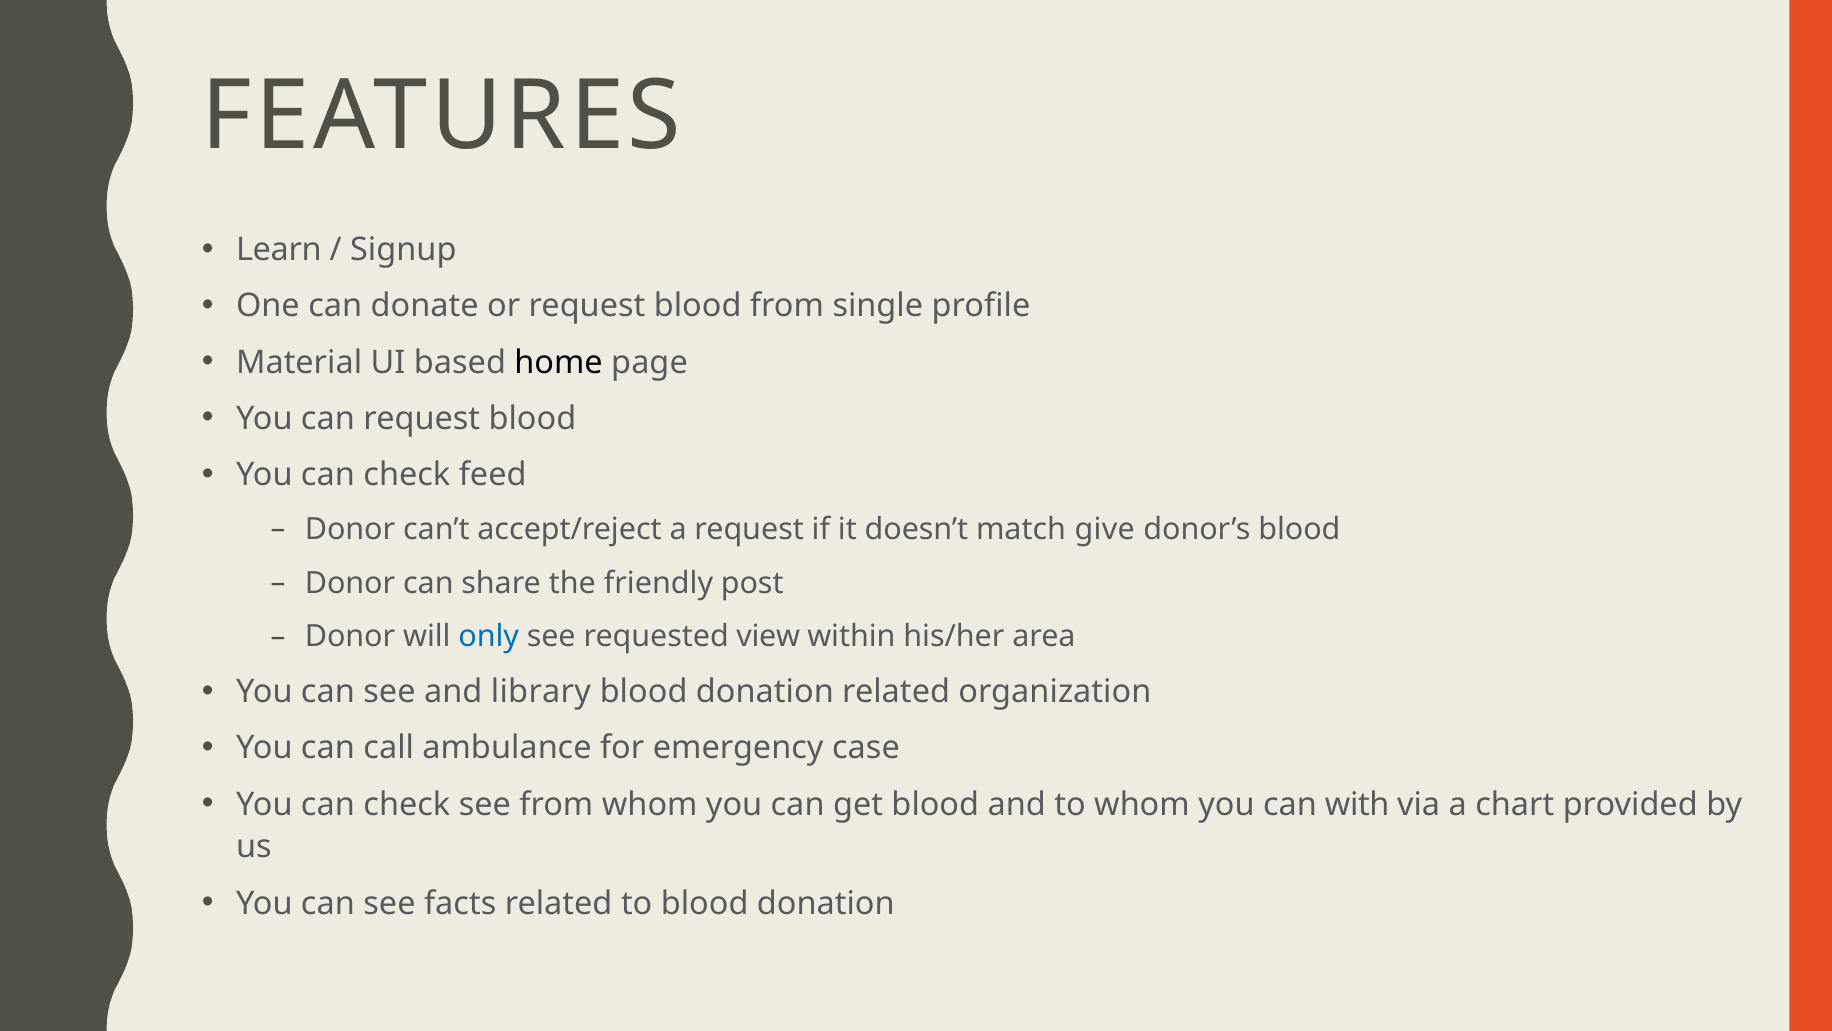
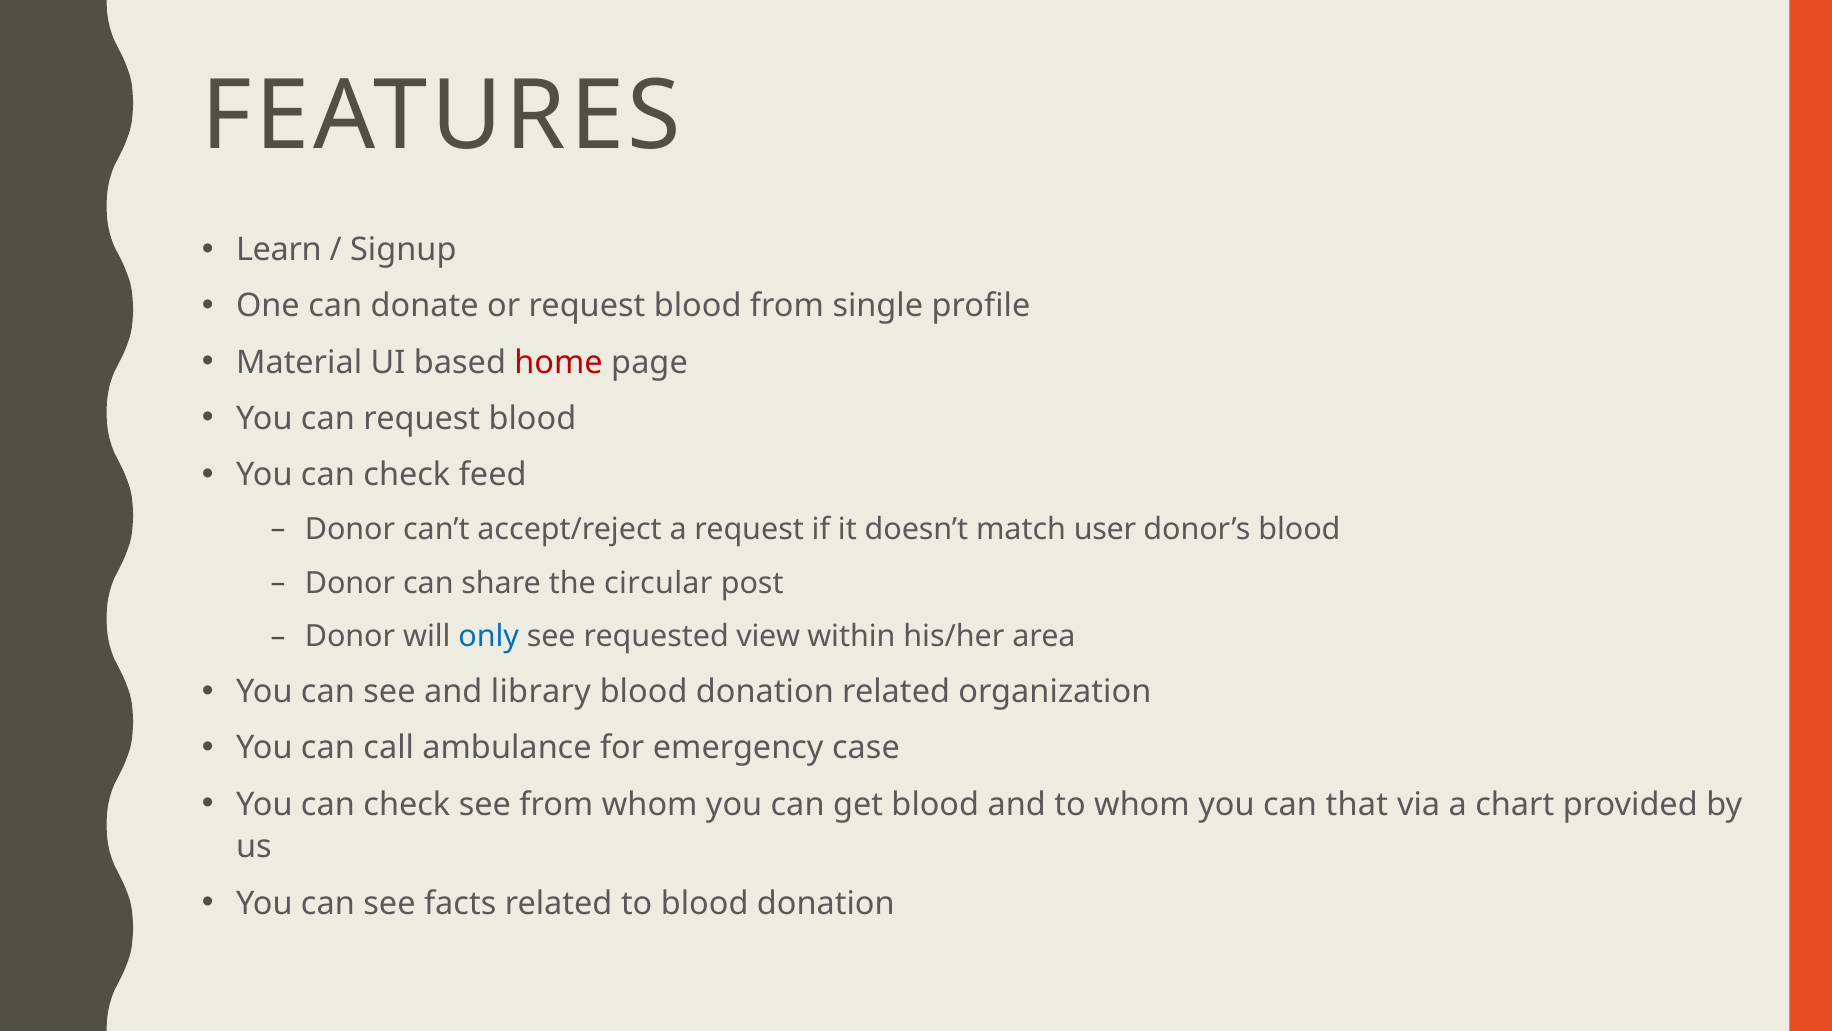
home colour: black -> red (559, 362)
give: give -> user (1105, 529)
friendly: friendly -> circular (658, 583)
with: with -> that (1357, 804)
